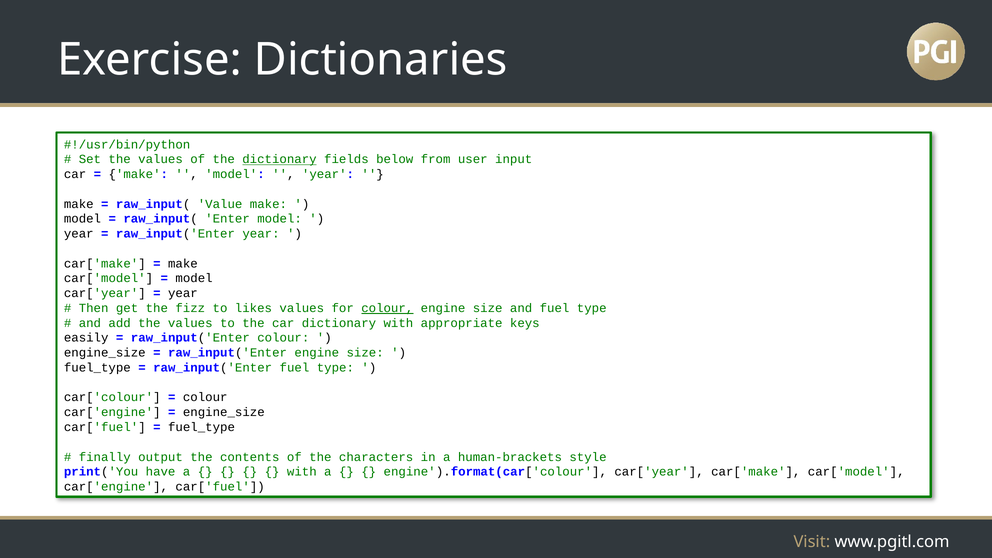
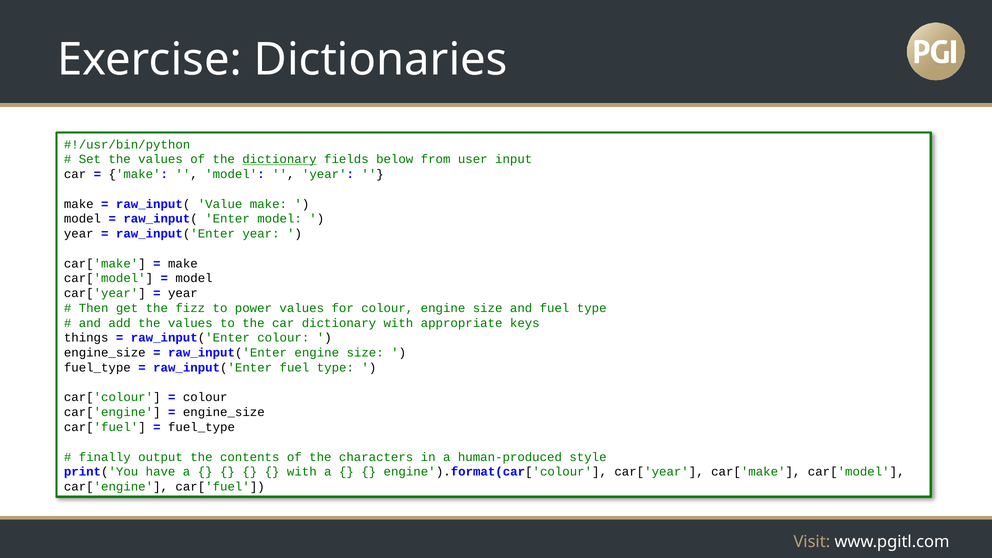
likes: likes -> power (253, 308)
colour underline: present -> none (387, 308)
easily: easily -> things (86, 338)
human-brackets: human-brackets -> human-produced (510, 457)
